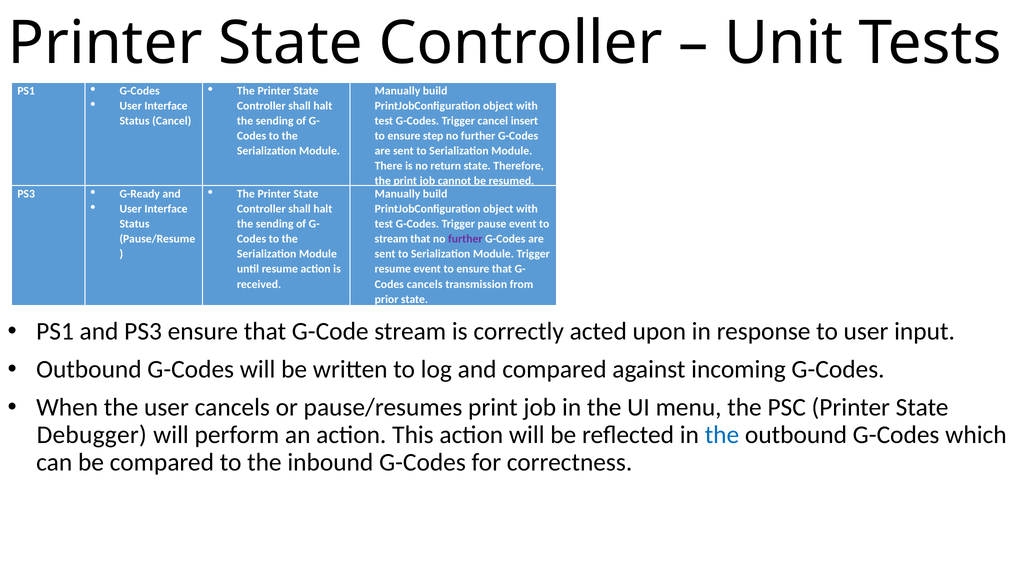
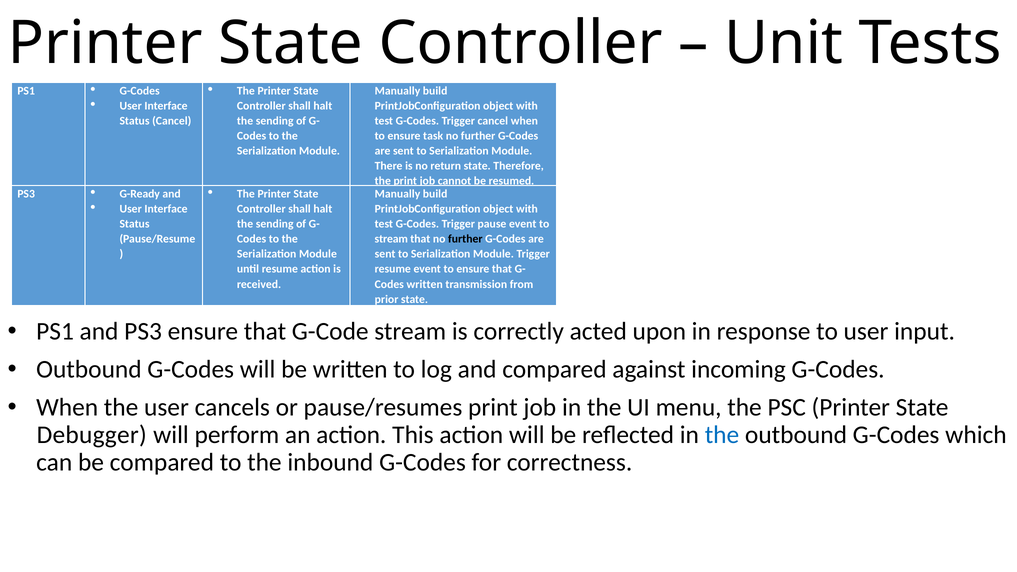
cancel insert: insert -> when (524, 121)
step: step -> task (433, 136)
further colour: purple -> black (465, 239)
cancels: cancels -> written (425, 284)
